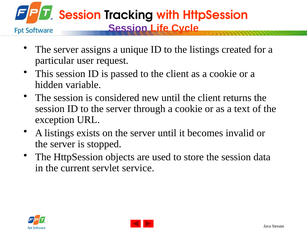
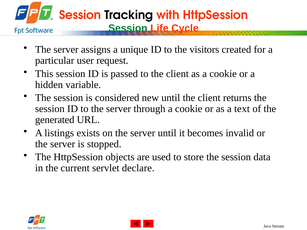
Session colour: purple -> green (128, 28)
the listings: listings -> visitors (204, 50)
exception: exception -> generated (55, 120)
service: service -> declare (138, 168)
